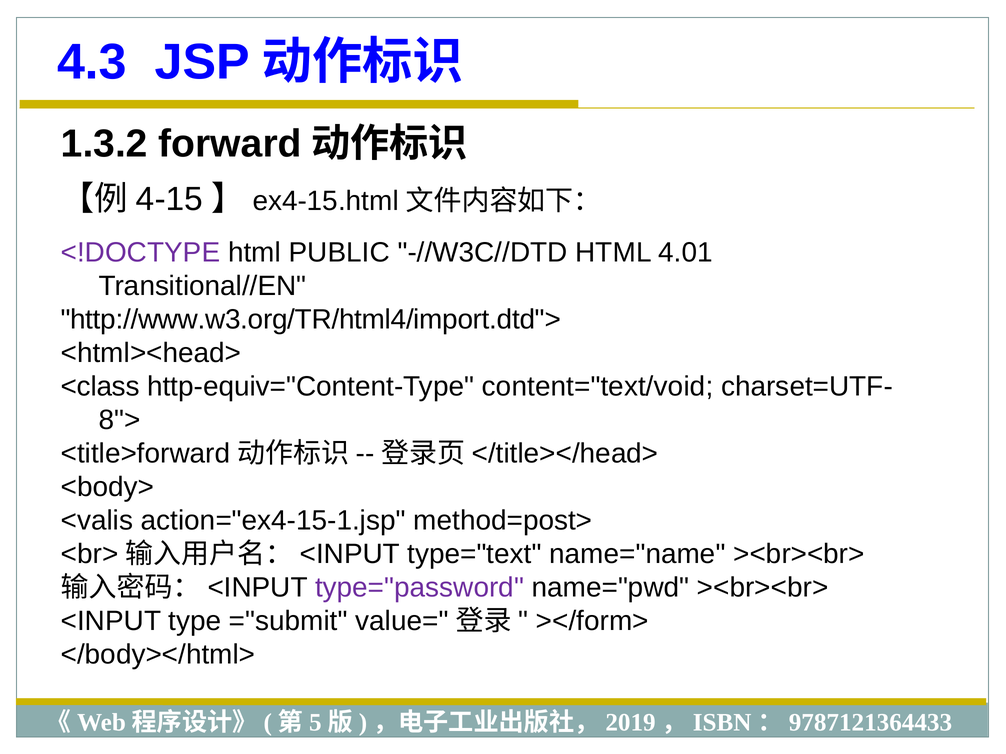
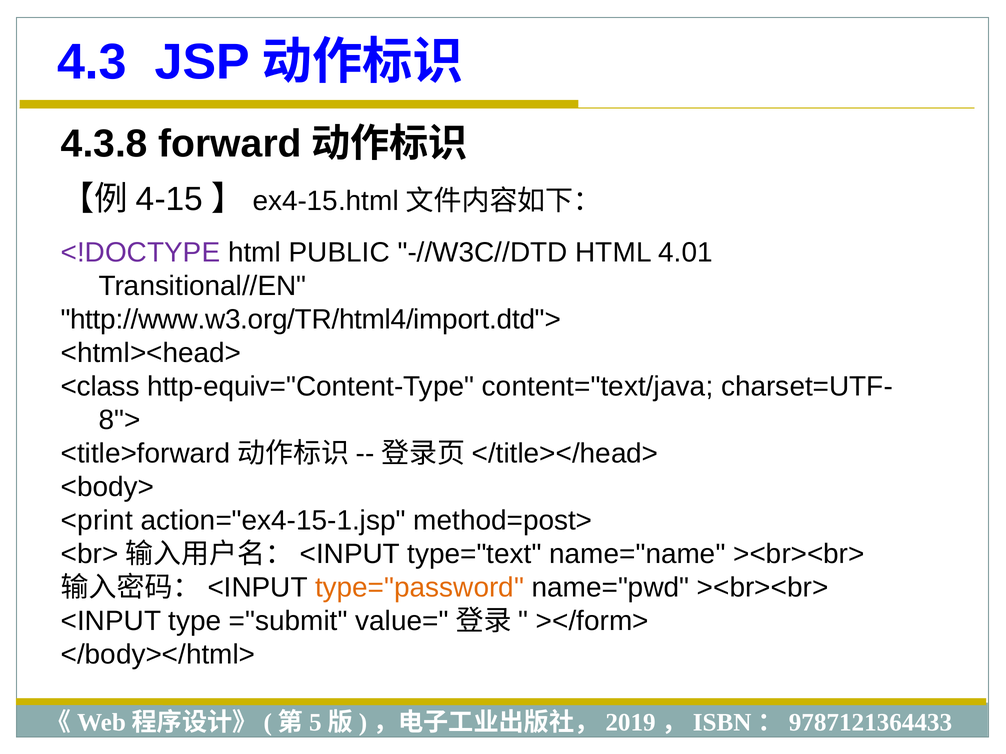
1.3.2: 1.3.2 -> 4.3.8 (104, 144)
content="text/void: content="text/void -> content="text/java (598, 387)
<valis: <valis -> <print (97, 521)
type="password colour: purple -> orange (420, 588)
